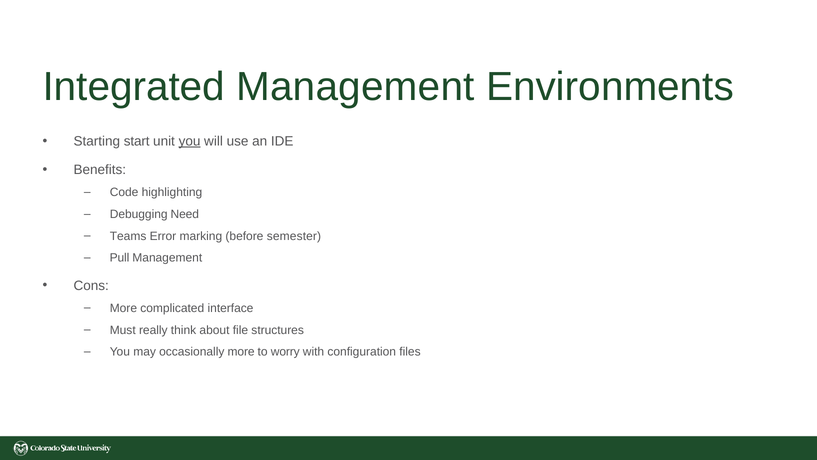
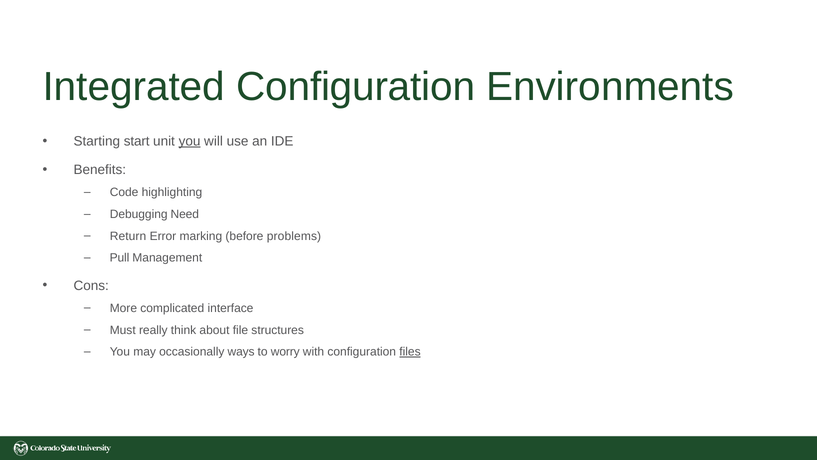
Integrated Management: Management -> Configuration (356, 87)
Teams: Teams -> Return (128, 236)
semester: semester -> problems (294, 236)
occasionally more: more -> ways (241, 352)
files underline: none -> present (410, 352)
